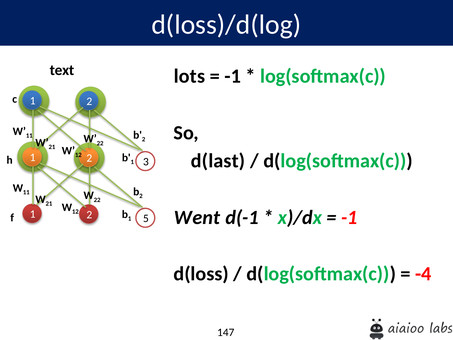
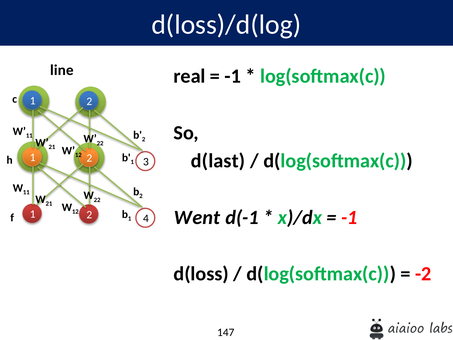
text: text -> line (62, 70)
lots: lots -> real (190, 76)
5: 5 -> 4 (146, 218)
-4: -4 -> -2 (423, 274)
